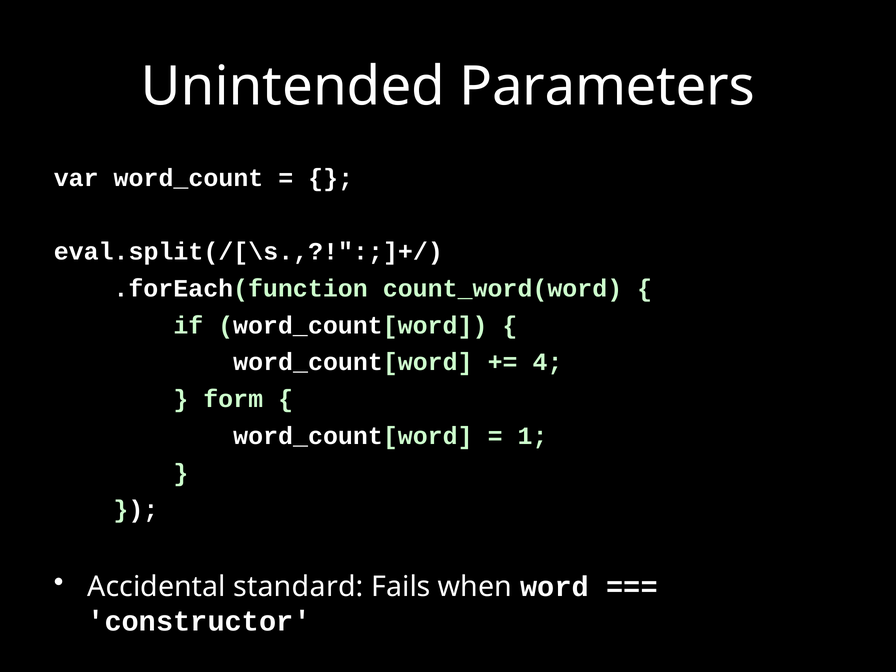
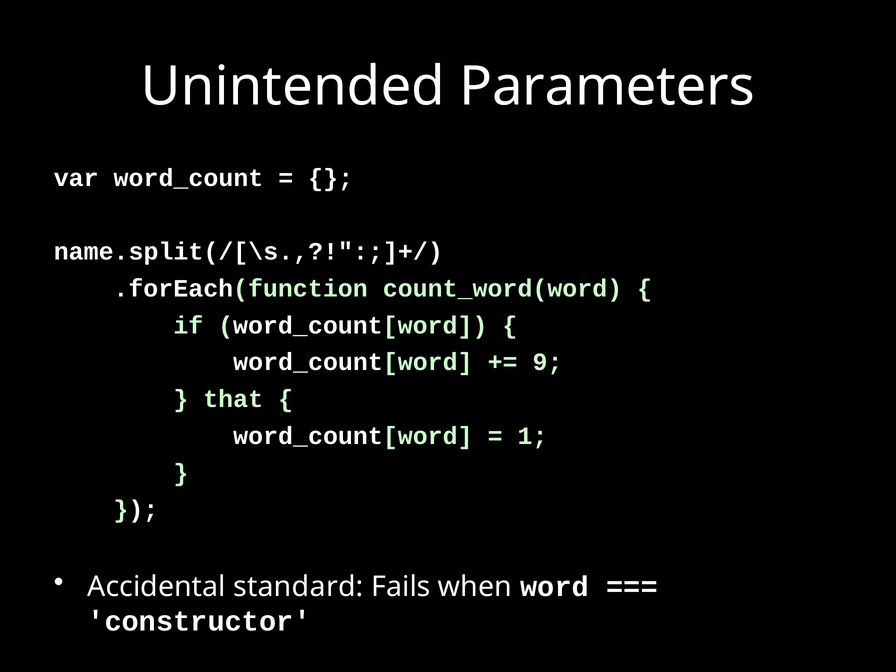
eval.split(/[\s.,?!":;]+/: eval.split(/[\s.,?!":;]+/ -> name.split(/[\s.,?!":;]+/ (248, 252)
4: 4 -> 9 (548, 362)
form: form -> that (233, 399)
